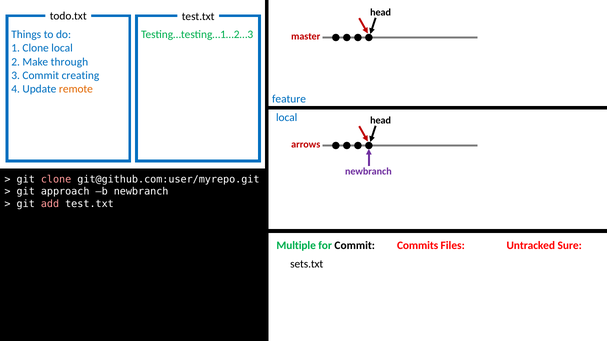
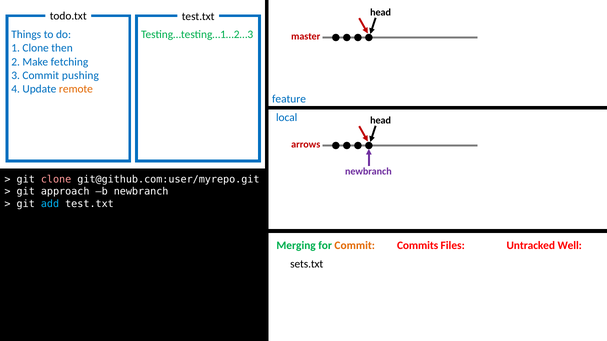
Clone local: local -> then (62, 48)
through: through -> fetching (69, 62)
creating: creating -> pushing (80, 76)
add colour: pink -> light blue (50, 204)
Multiple: Multiple -> Merging (296, 246)
Commit colour: black -> orange (355, 246)
Sure: Sure -> Well (570, 246)
